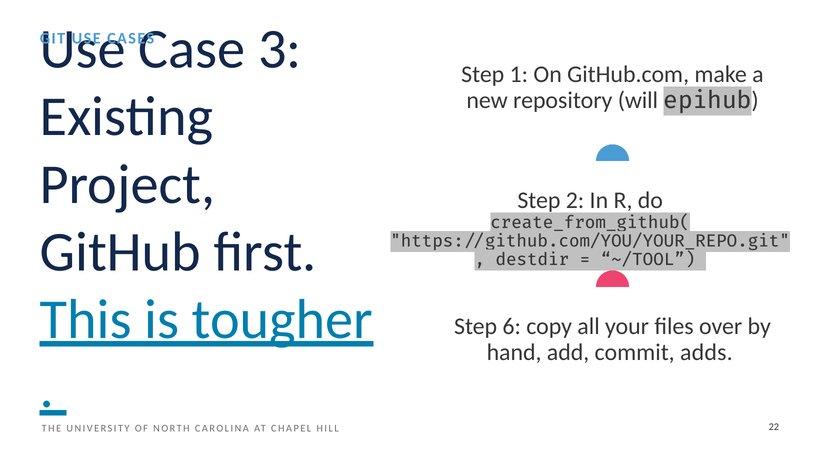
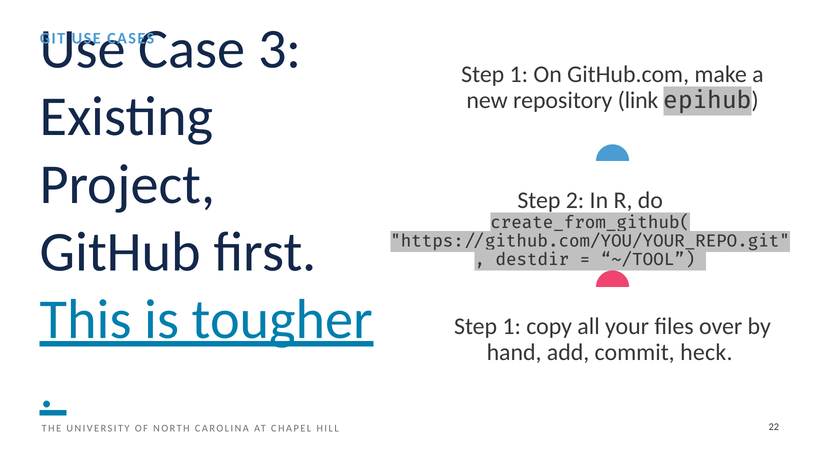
will: will -> link (638, 100)
6: 6 -> 1 (512, 326)
adds: adds -> heck (706, 352)
